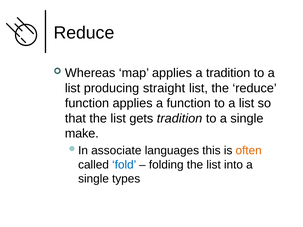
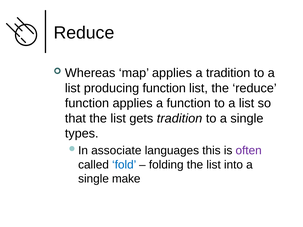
producing straight: straight -> function (164, 88)
make: make -> types (82, 134)
often colour: orange -> purple (249, 151)
types: types -> make (126, 179)
